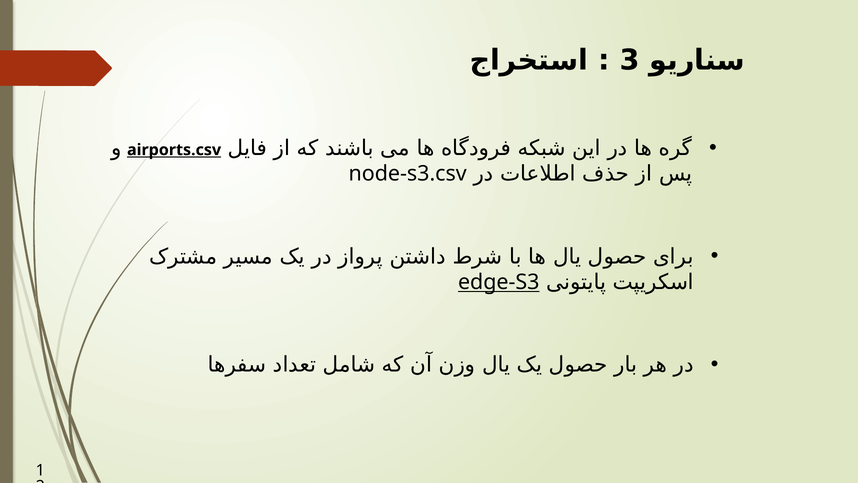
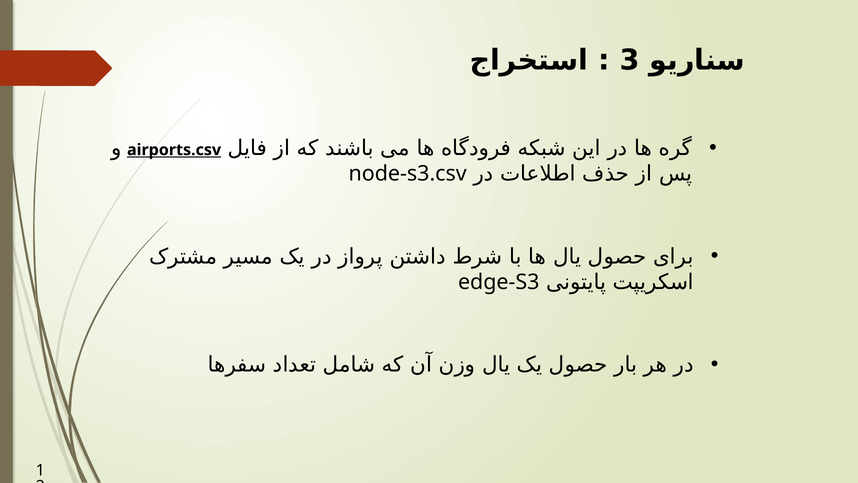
edge-S3 underline: present -> none (499, 282)
